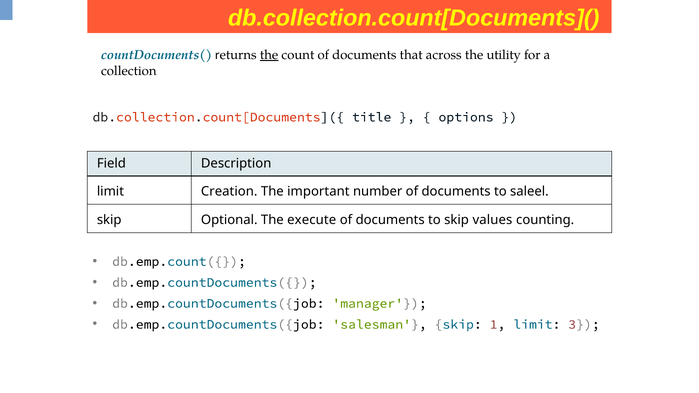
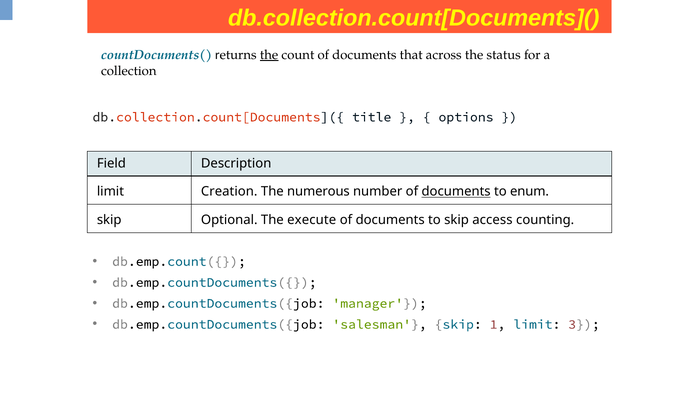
utility: utility -> status (504, 55)
important: important -> numerous (318, 192)
documents underline: none -> present (456, 192)
saleel: saleel -> enum (529, 192)
values: values -> access (492, 220)
